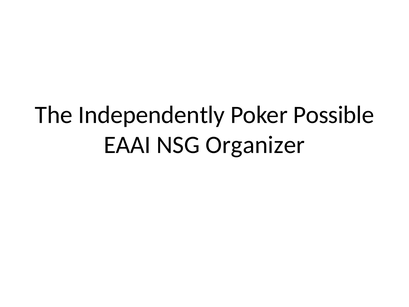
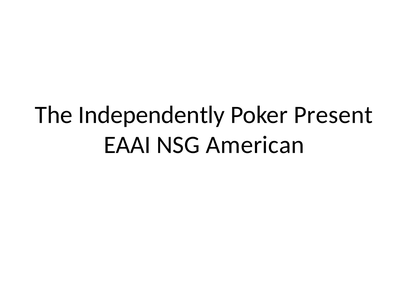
Possible: Possible -> Present (333, 115)
Organizer: Organizer -> American (255, 145)
